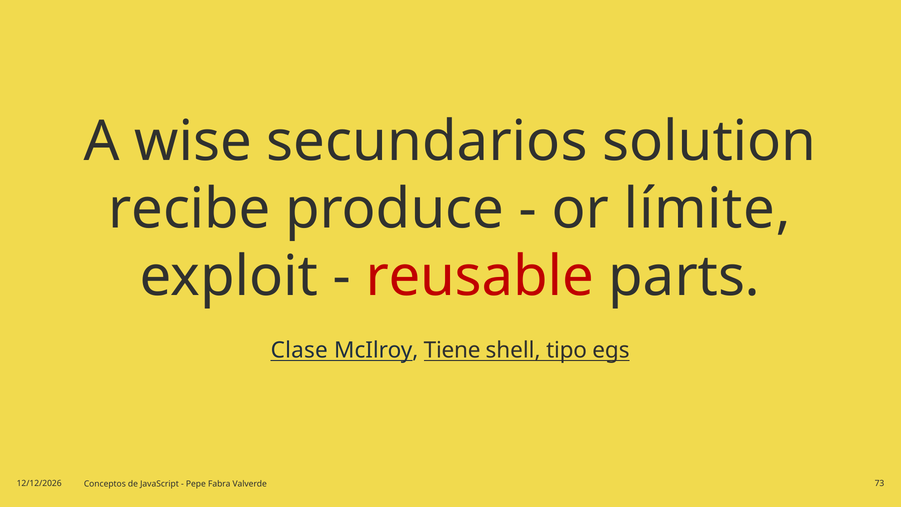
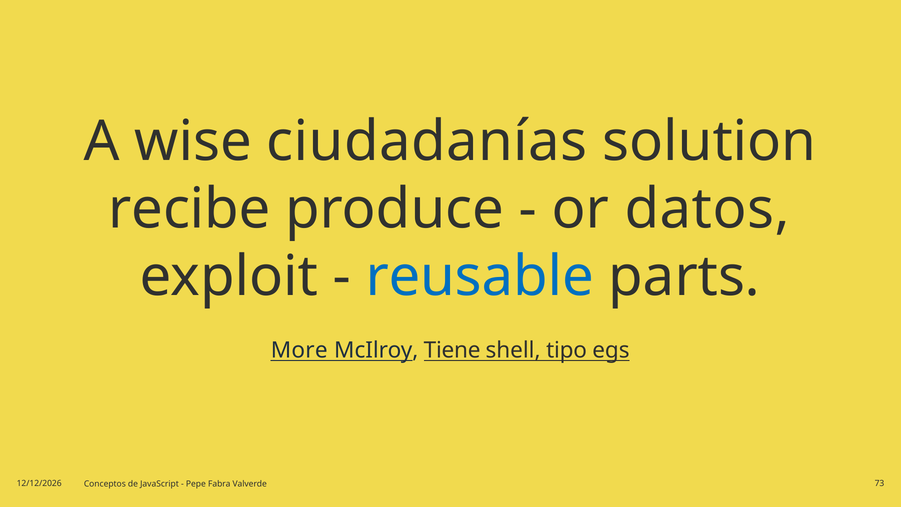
secundarios: secundarios -> ciudadanías (427, 142)
límite: límite -> datos (707, 209)
reusable colour: red -> blue (480, 277)
Clase: Clase -> More (299, 350)
